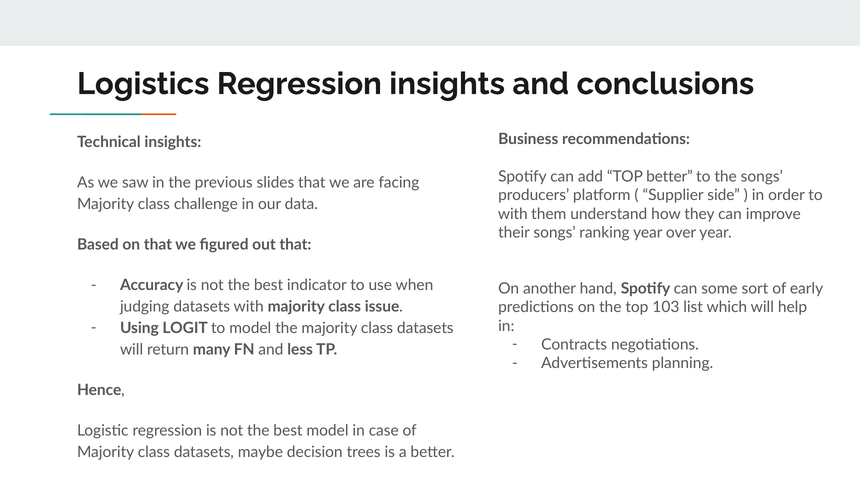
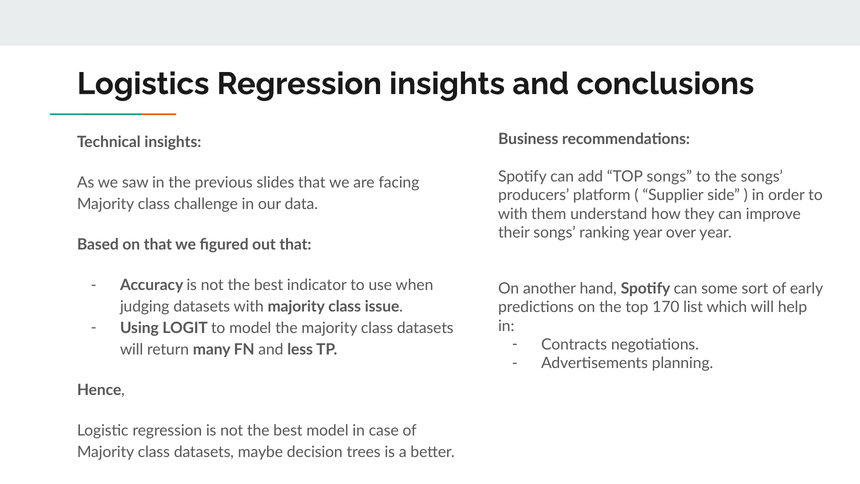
TOP better: better -> songs (669, 177)
103: 103 -> 170 (666, 307)
